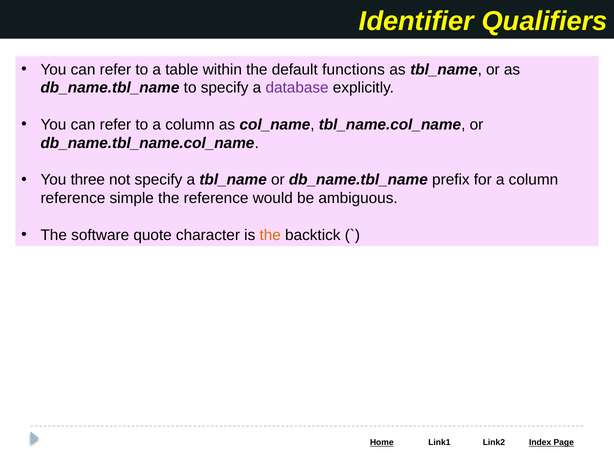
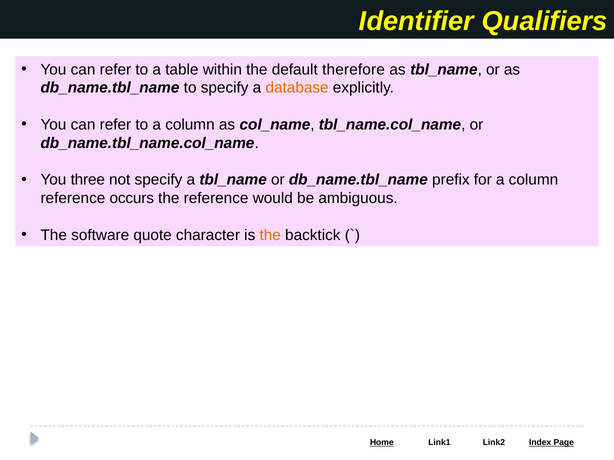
functions: functions -> therefore (354, 70)
database colour: purple -> orange (297, 88)
simple: simple -> occurs (132, 198)
